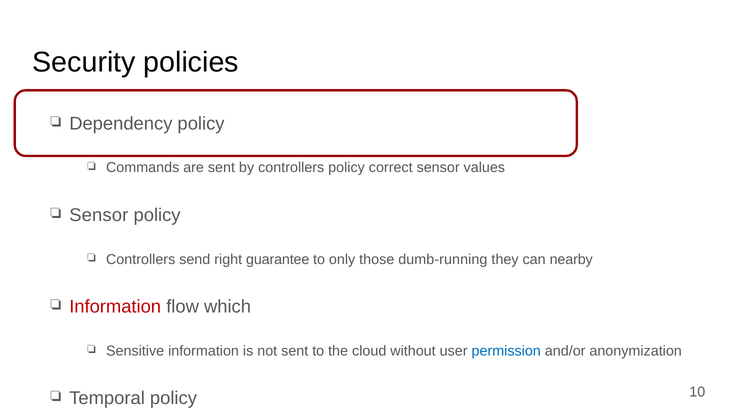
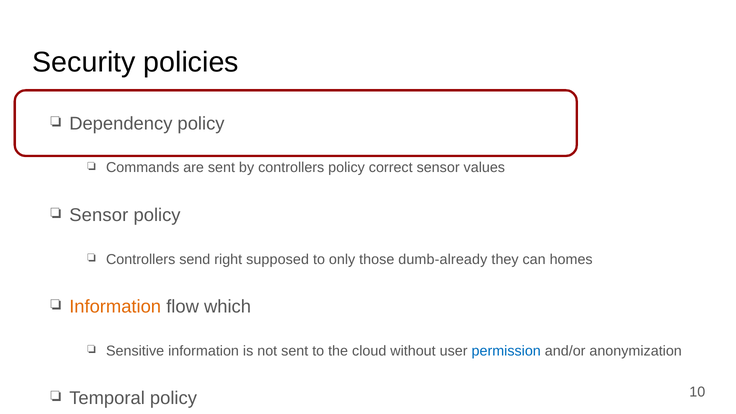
right guarantee: guarantee -> supposed (278, 259)
dumb-running: dumb-running -> dumb-already (443, 259)
nearby: nearby -> homes (571, 259)
Information colour: red -> orange (115, 307)
